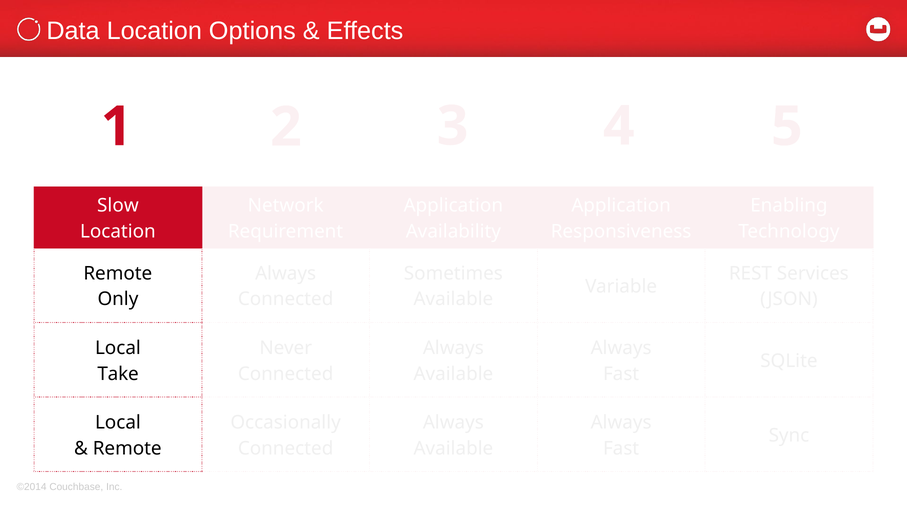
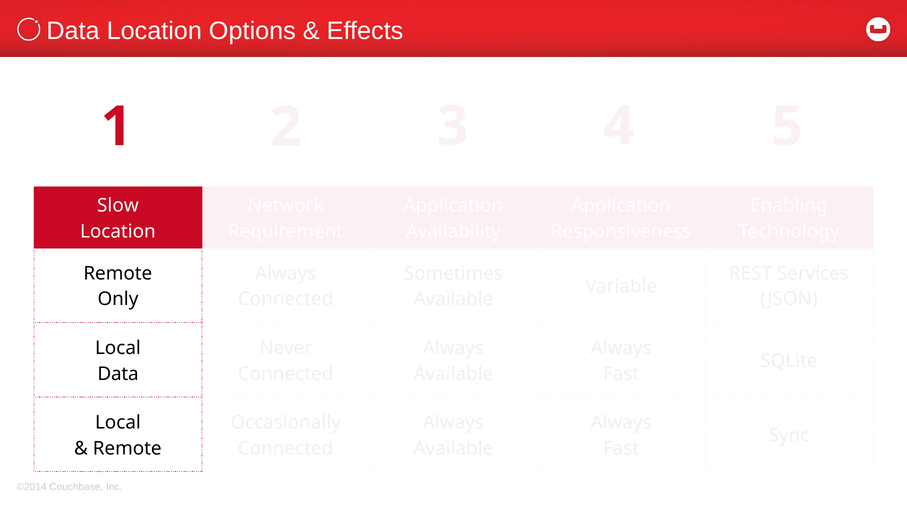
Take: Take -> Data (118, 374)
